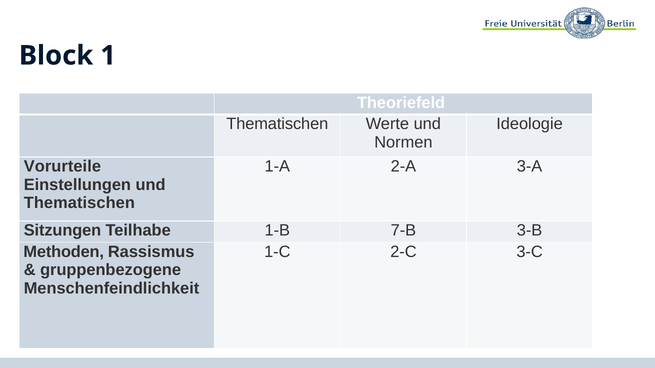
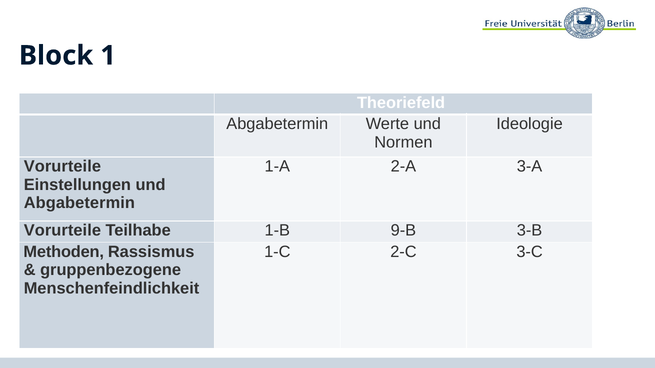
Thematischen: Thematischen -> Abgabetermin (277, 124)
Thematischen: Thematischen -> Abgabetermin (79, 203)
Sitzungen: Sitzungen -> Vorurteile (62, 231)
7-B: 7-B -> 9-B (403, 231)
